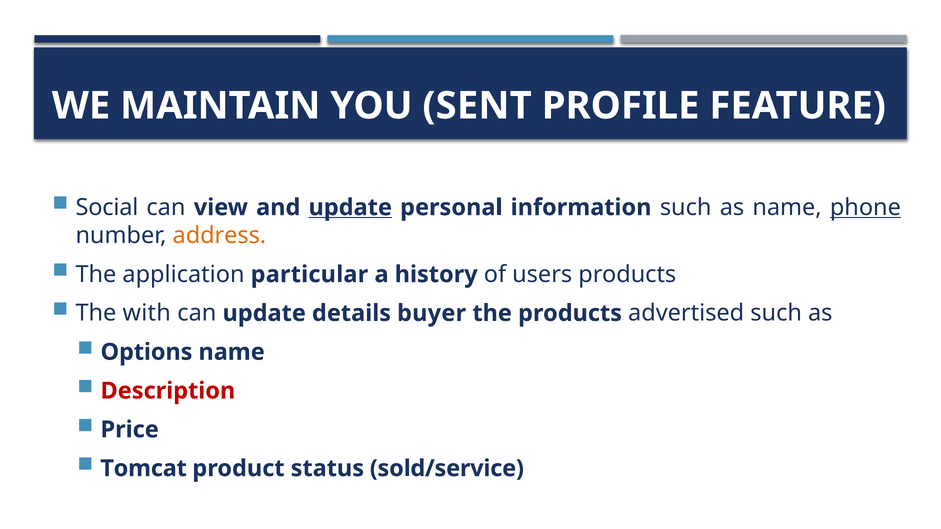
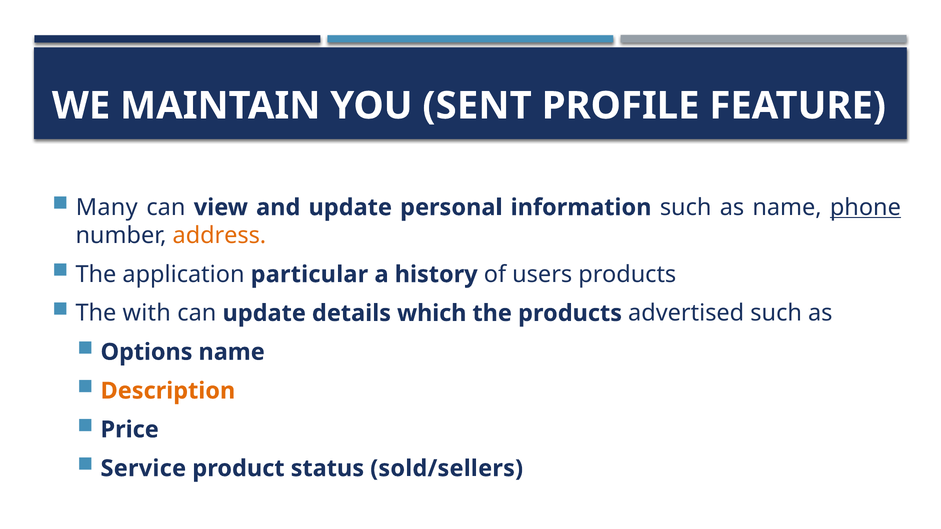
Social: Social -> Many (107, 208)
update underline: present -> none (350, 208)
buyer: buyer -> which (432, 313)
Description colour: red -> orange (168, 391)
Tomcat: Tomcat -> Service (143, 469)
sold/service: sold/service -> sold/sellers (447, 469)
